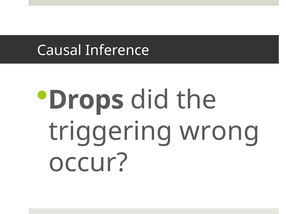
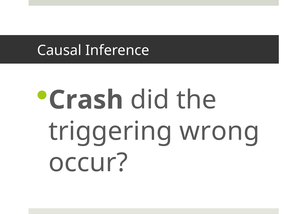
Drops: Drops -> Crash (86, 100)
